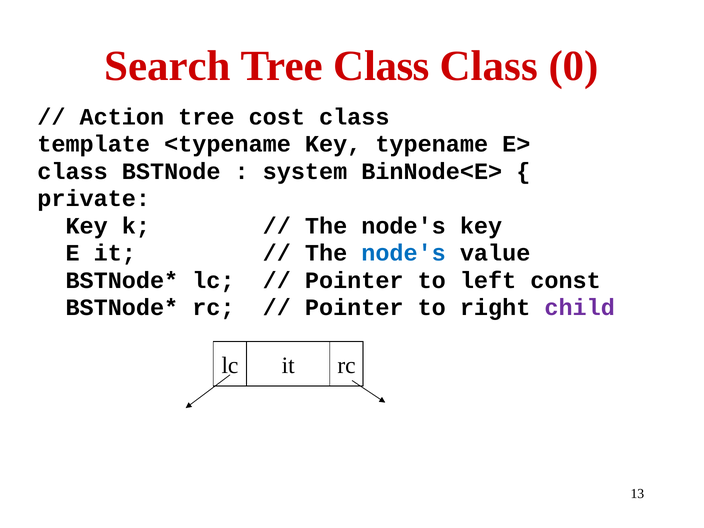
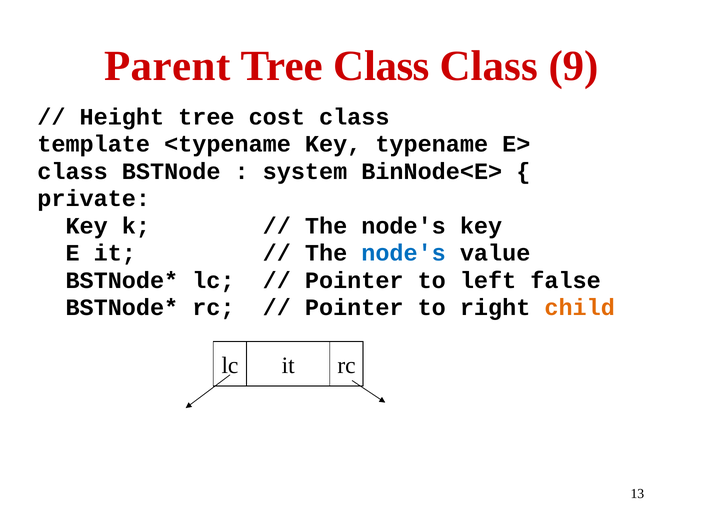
Search: Search -> Parent (167, 66)
0: 0 -> 9 (574, 66)
Action: Action -> Height (122, 117)
const: const -> false (566, 280)
child colour: purple -> orange (580, 308)
